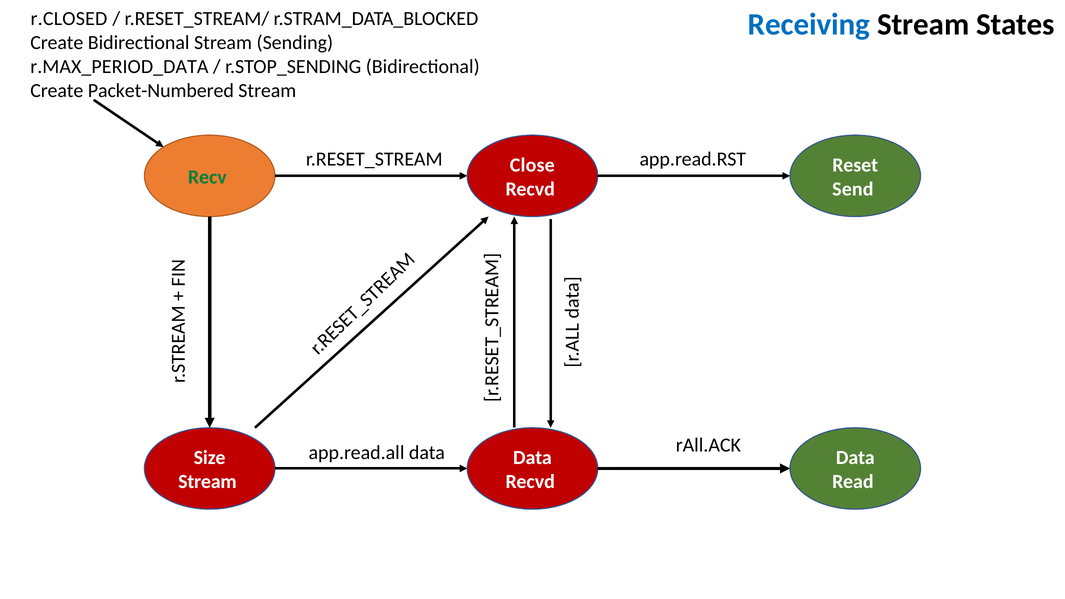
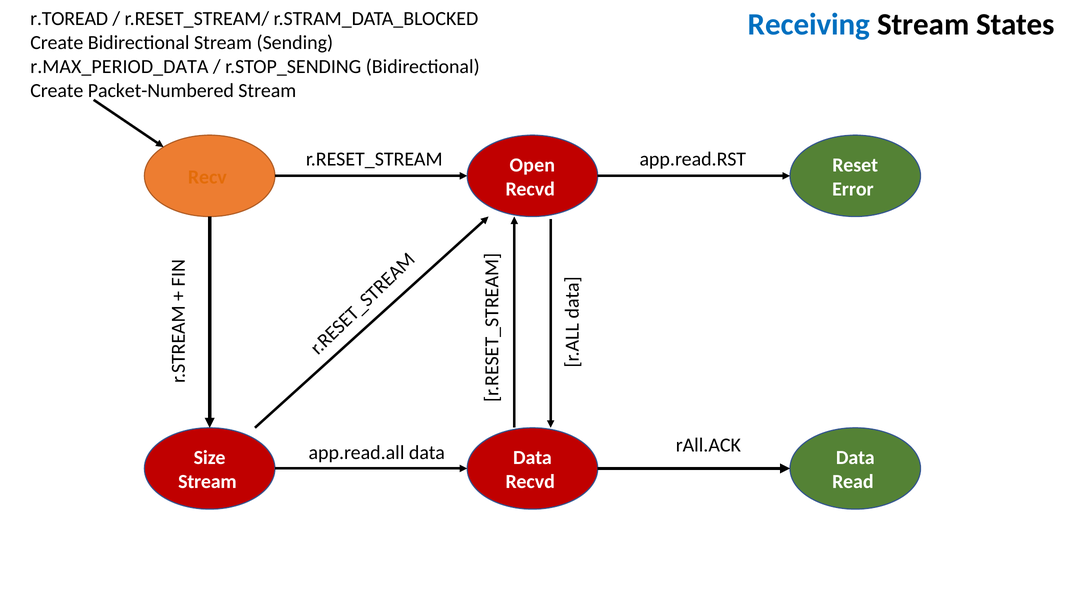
r.CLOSED: r.CLOSED -> r.TOREAD (69, 19)
Close: Close -> Open (532, 165)
Recv colour: green -> orange (207, 177)
Send: Send -> Error (853, 189)
